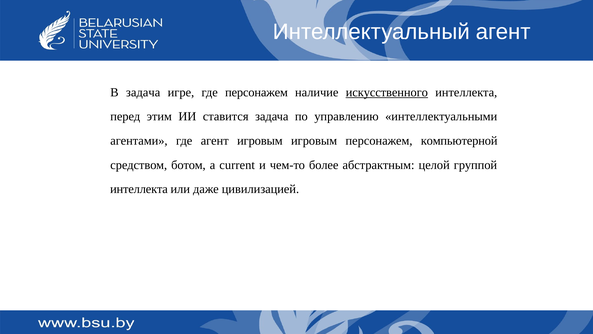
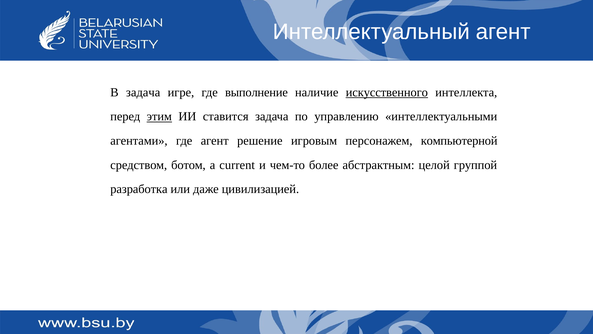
где персонажем: персонажем -> выполнение (256, 92)
этим underline: none -> present (159, 116)
агент игровым: игровым -> решение (260, 141)
интеллекта: интеллекта -> разработка (139, 189)
